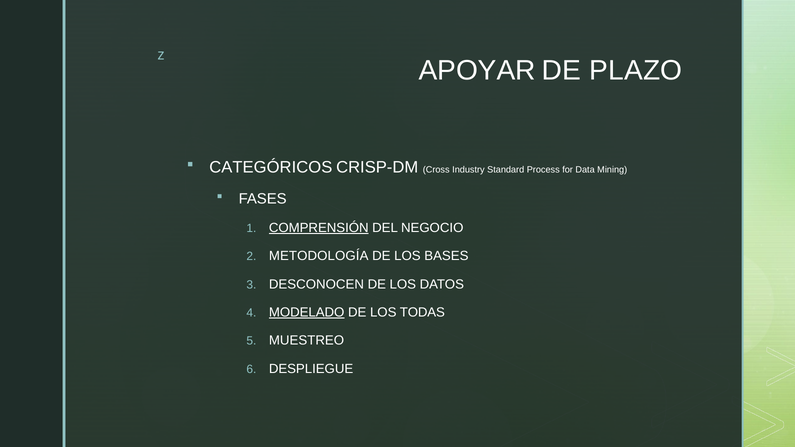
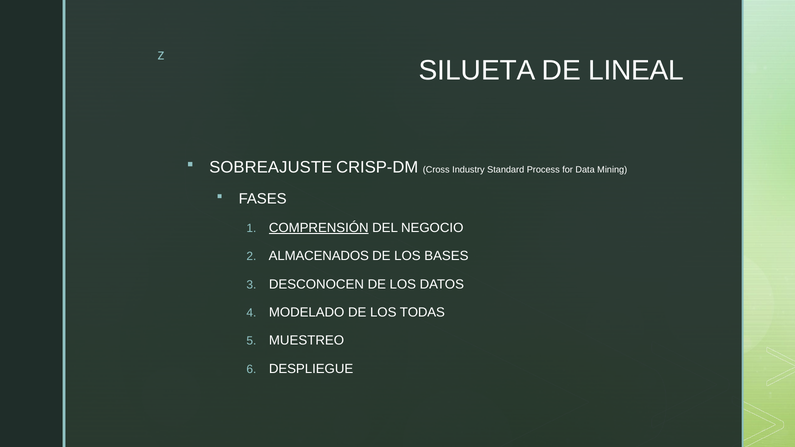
APOYAR: APOYAR -> SILUETA (477, 71)
PLAZO: PLAZO -> LINEAL (636, 71)
CATEGÓRICOS: CATEGÓRICOS -> SOBREAJUSTE (271, 167)
METODOLOGÍA: METODOLOGÍA -> ALMACENADOS (319, 256)
MODELADO underline: present -> none (307, 312)
